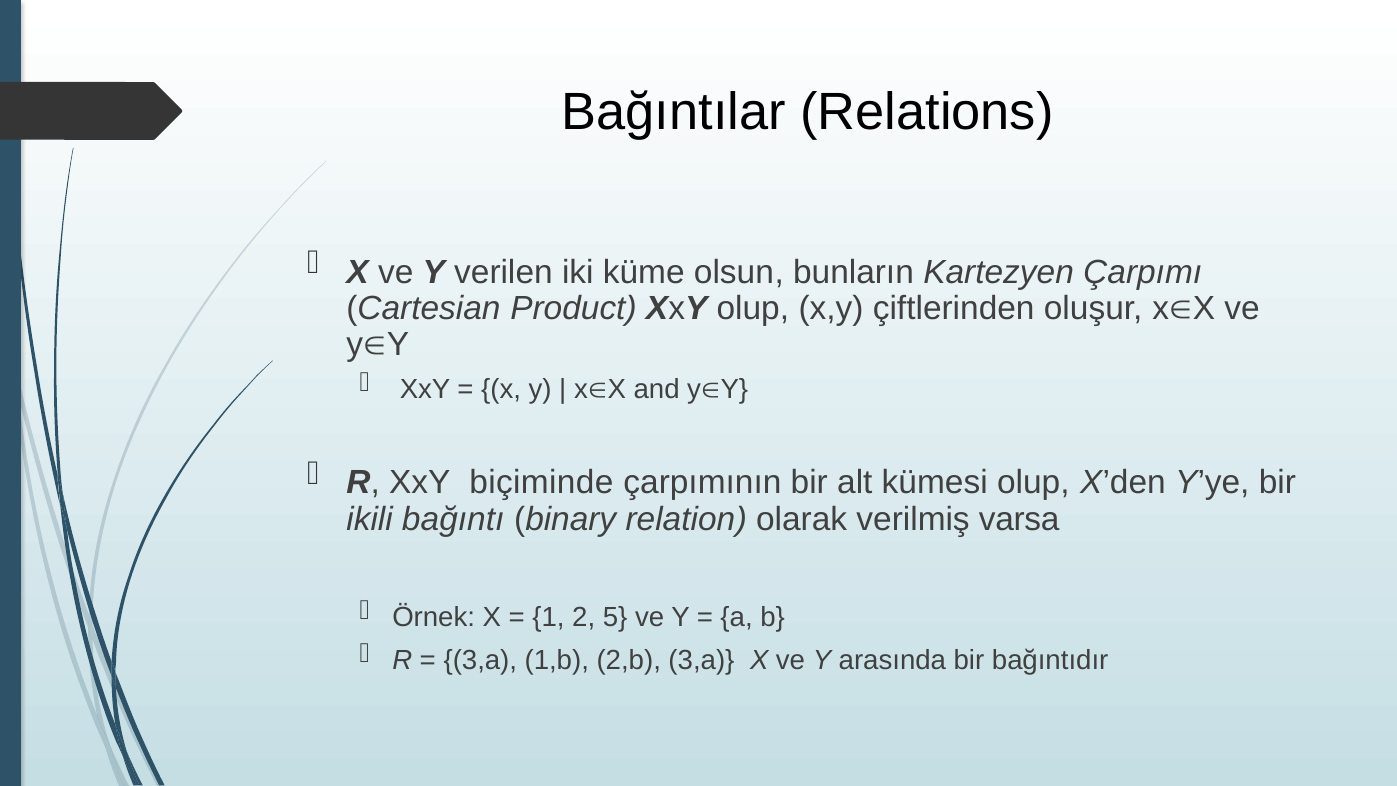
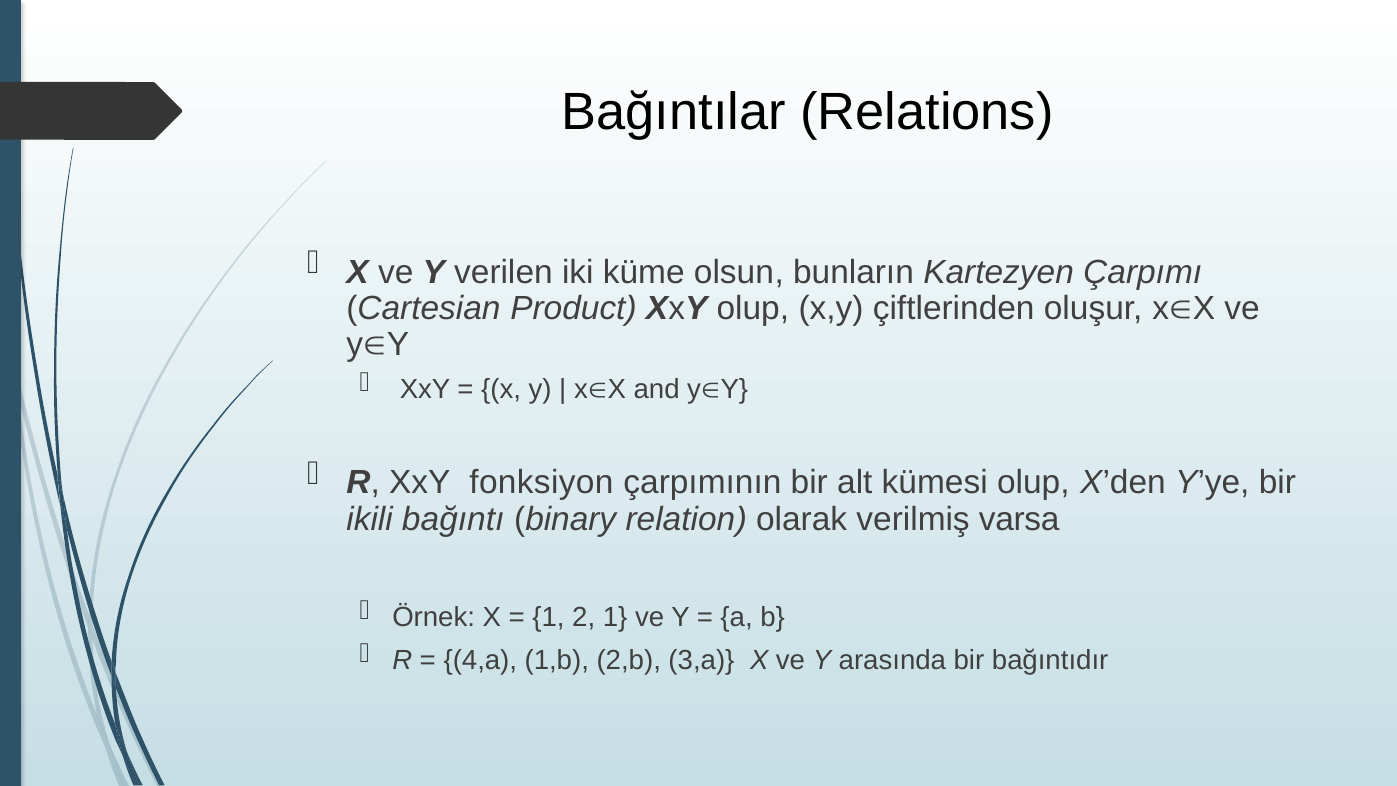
biçiminde: biçiminde -> fonksiyon (541, 483)
2 5: 5 -> 1 (615, 617)
3,a: 3,a -> 4,a (480, 660)
